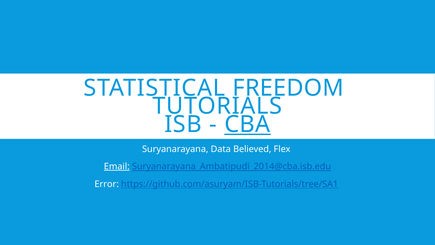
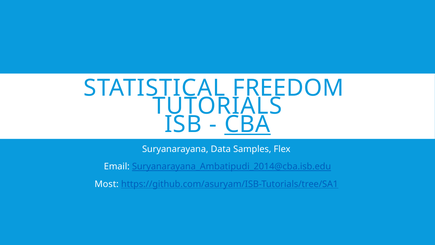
Believed: Believed -> Samples (252, 149)
Email underline: present -> none (117, 166)
Error: Error -> Most (107, 184)
